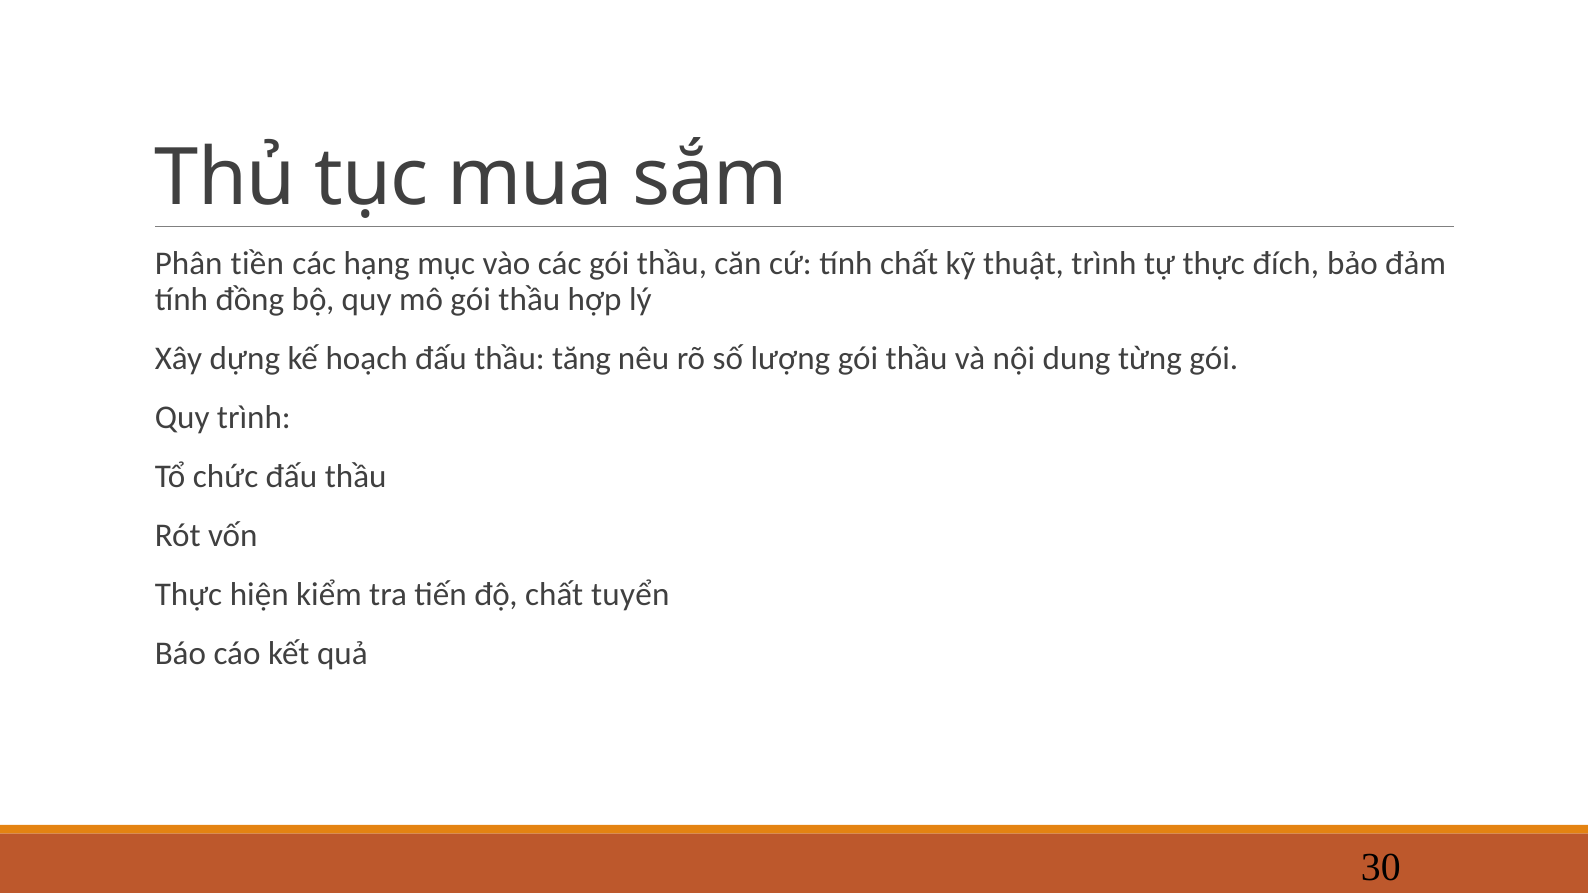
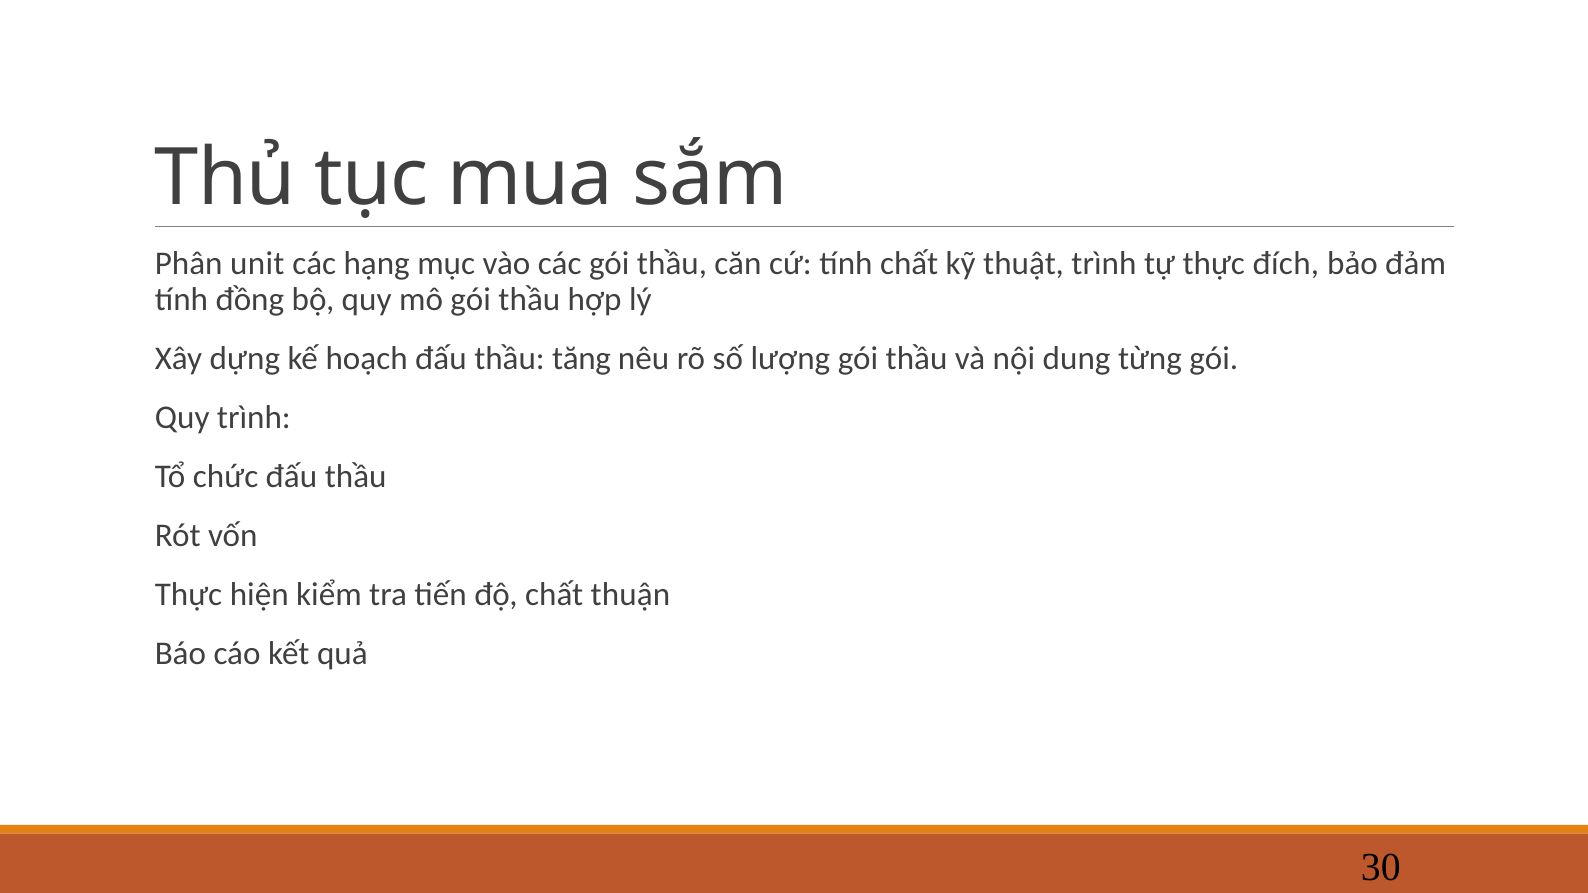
tiền: tiền -> unit (257, 264)
tuyển: tuyển -> thuận (630, 595)
